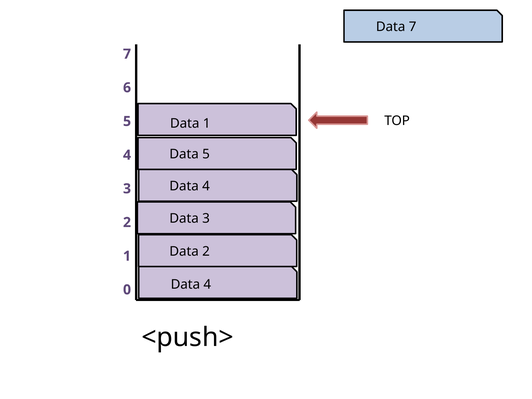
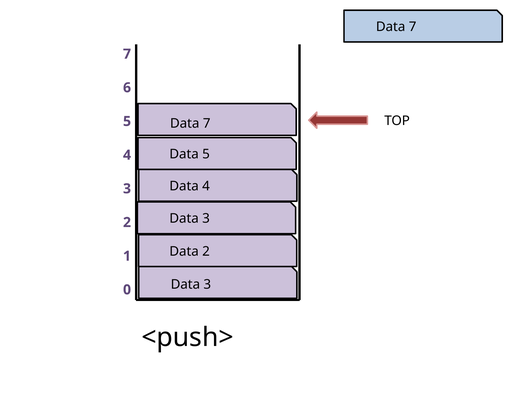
1: 1 -> 7 (207, 124)
4: 4 -> 3 (207, 285)
